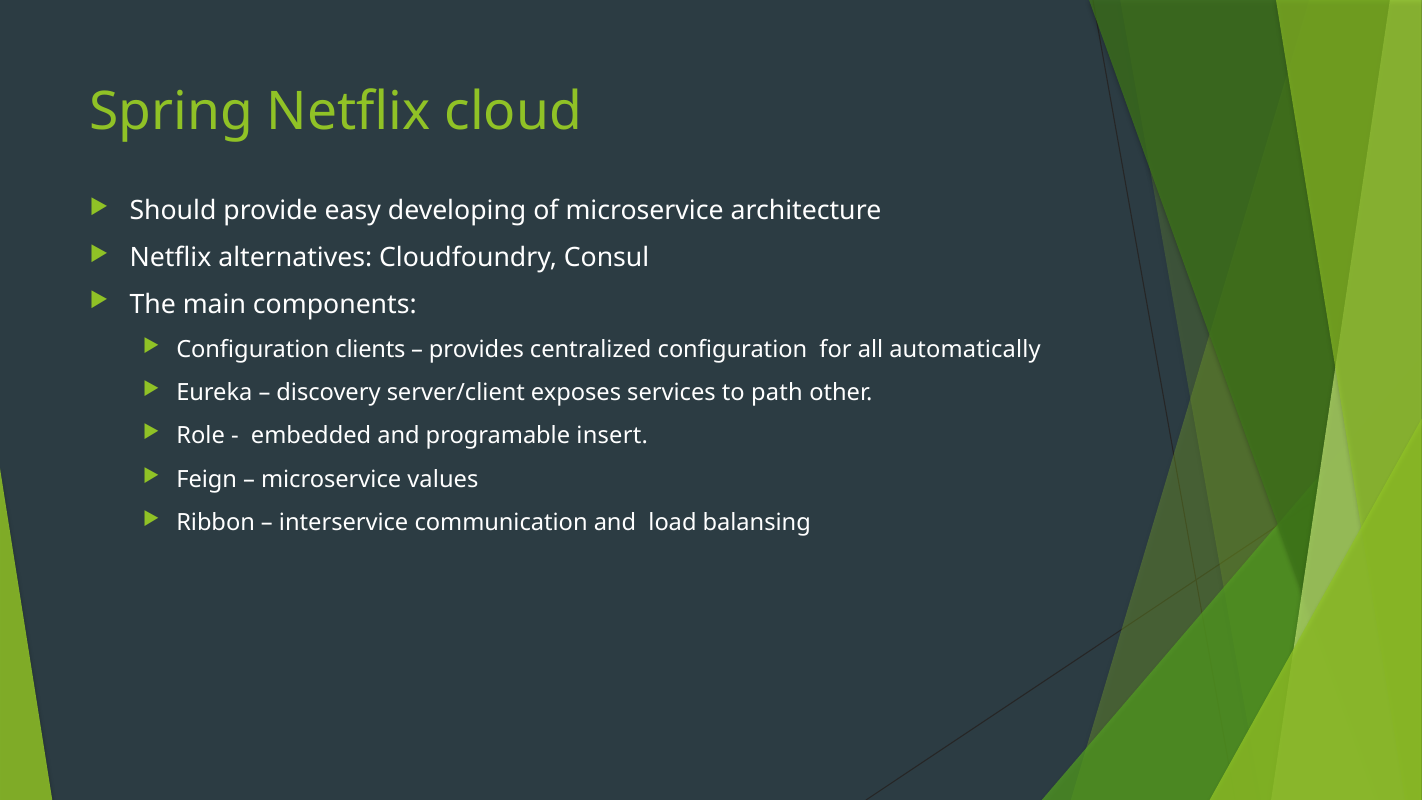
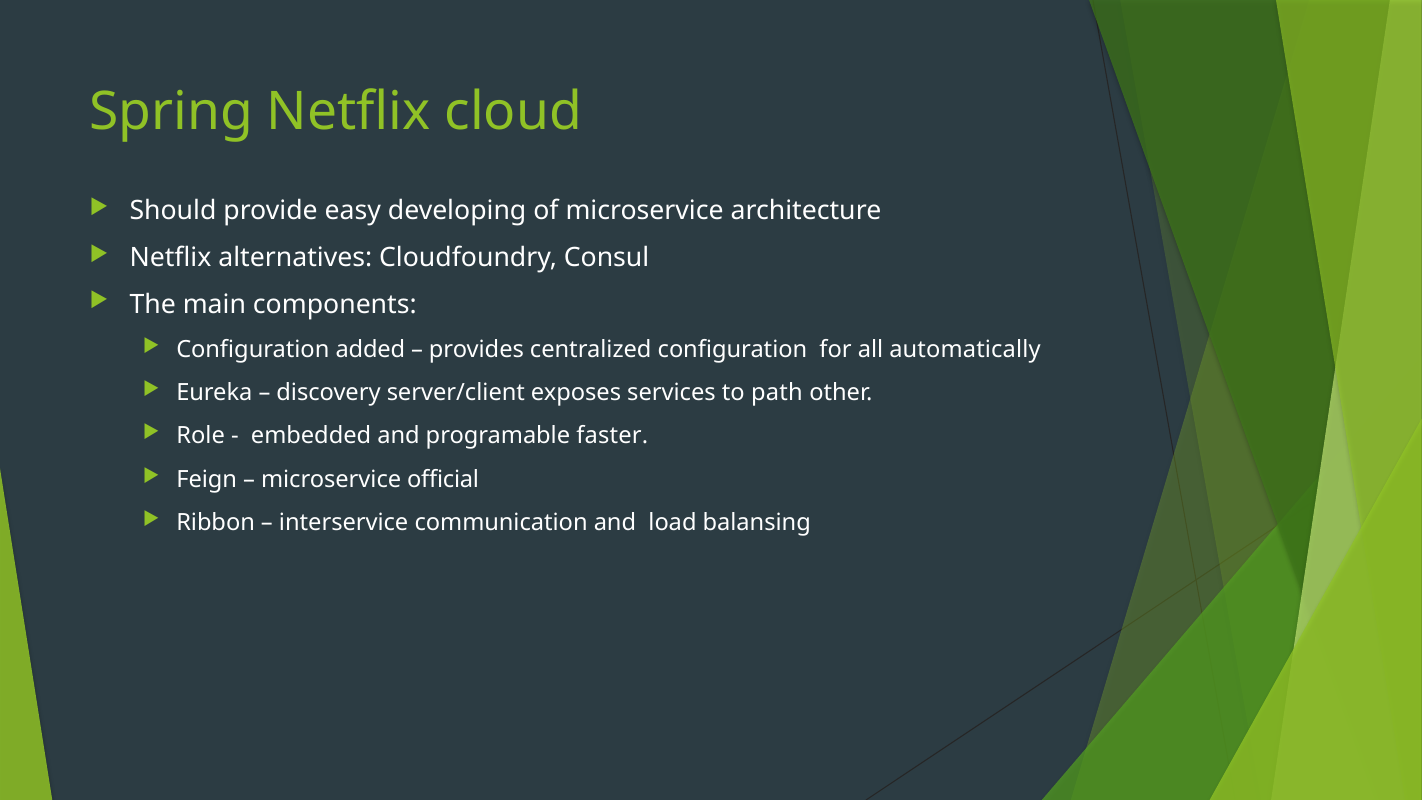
clients: clients -> added (370, 350)
insert: insert -> faster (612, 436)
values: values -> official (443, 479)
